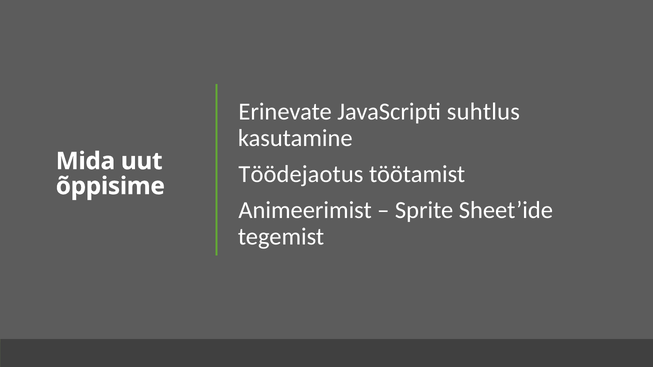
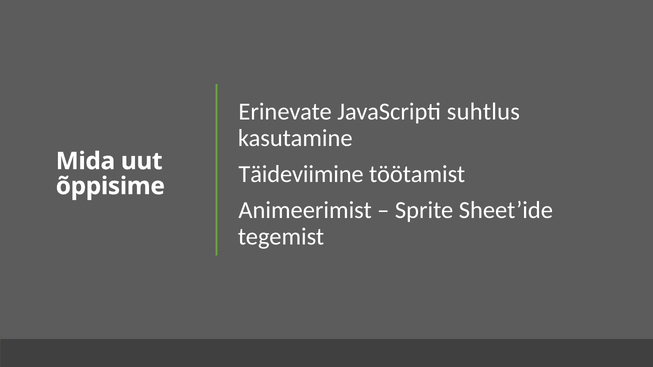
Töödejaotus: Töödejaotus -> Täideviimine (301, 174)
